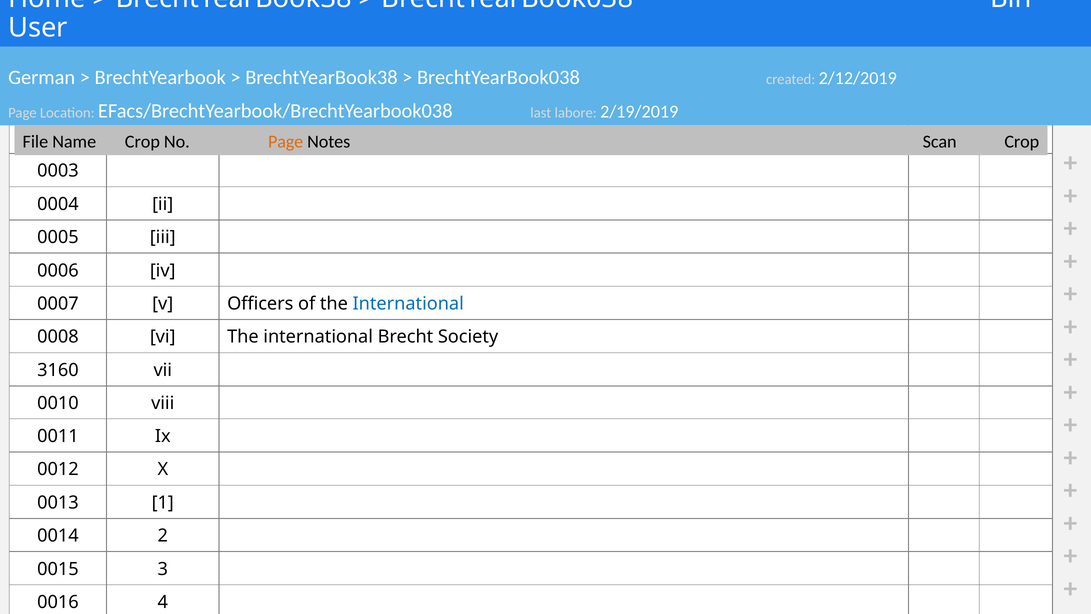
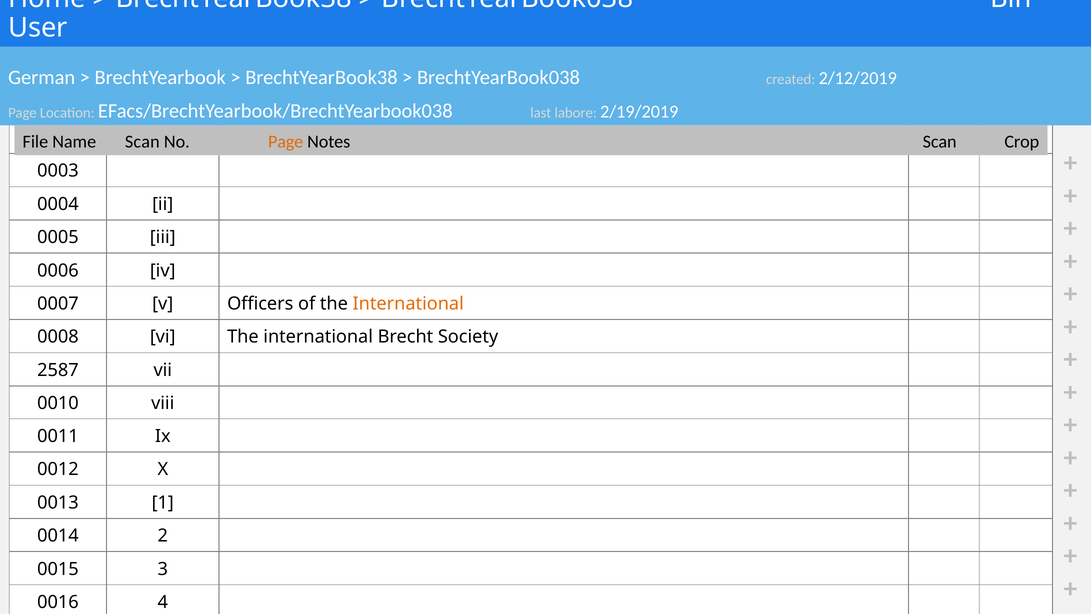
Crop: Crop -> Scan (142, 141)
International colour: blue -> orange (408, 304)
3160: 3160 -> 2587 (58, 370)
